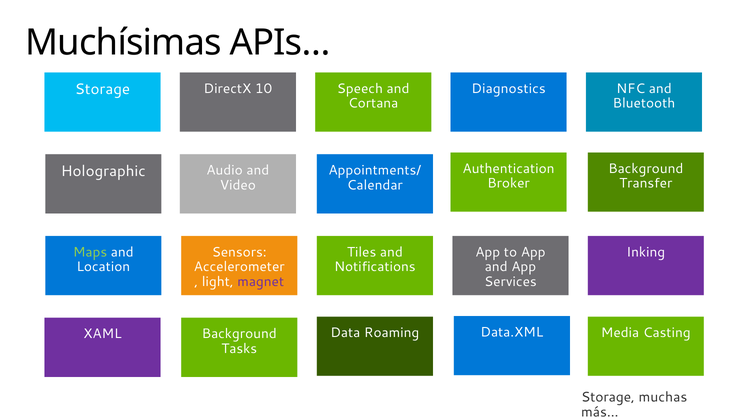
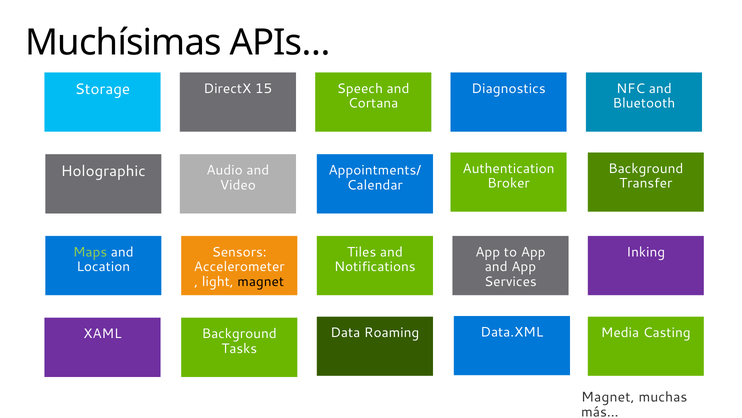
10: 10 -> 15 (264, 88)
magnet colour: purple -> black (261, 281)
Storage: Storage -> Magnet (608, 397)
